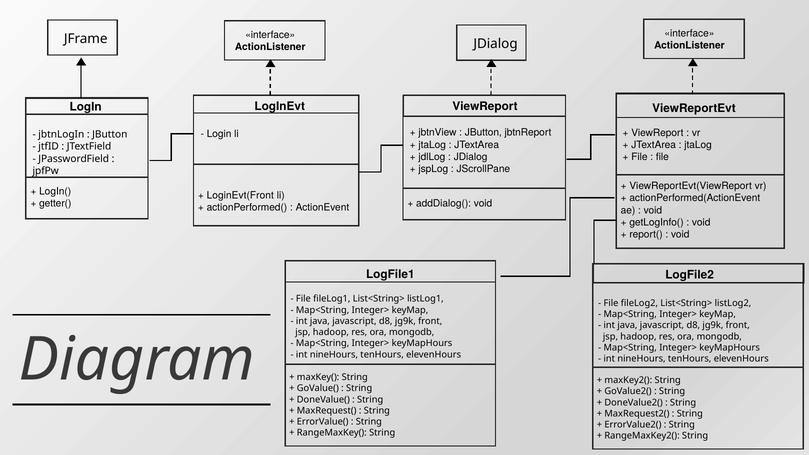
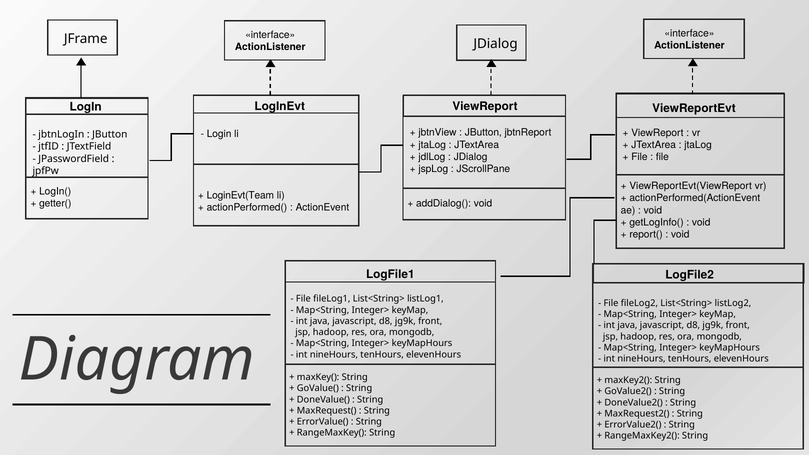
LoginEvt(Front: LoginEvt(Front -> LoginEvt(Team (240, 195)
